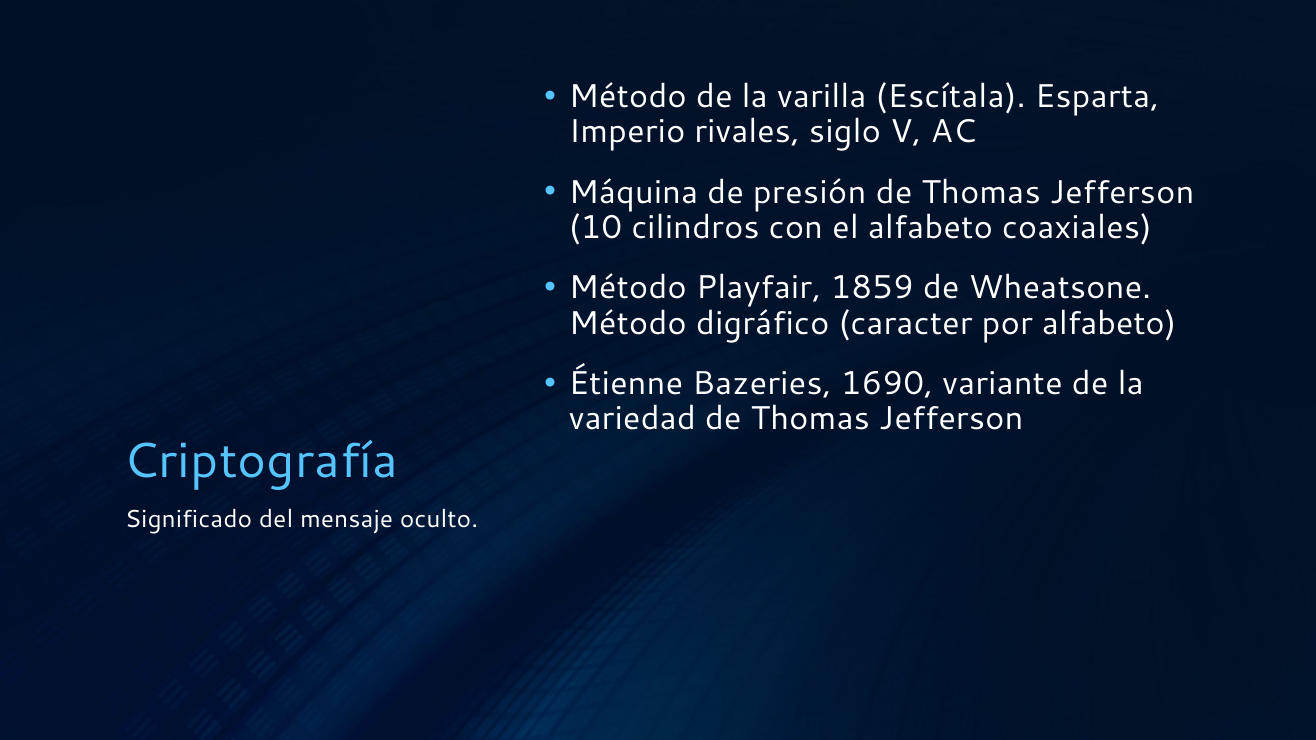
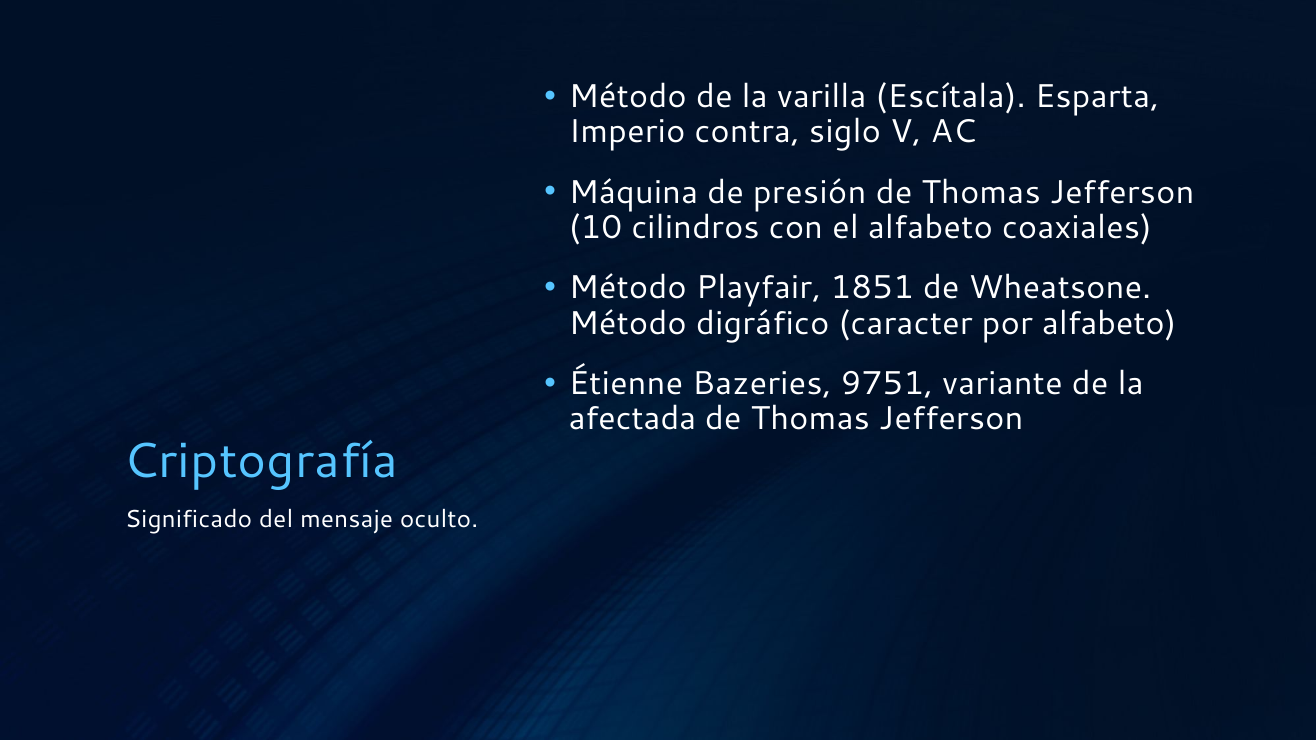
rivales: rivales -> contra (747, 132)
1859: 1859 -> 1851 (872, 288)
1690: 1690 -> 9751 (887, 384)
variedad: variedad -> afectada (632, 419)
